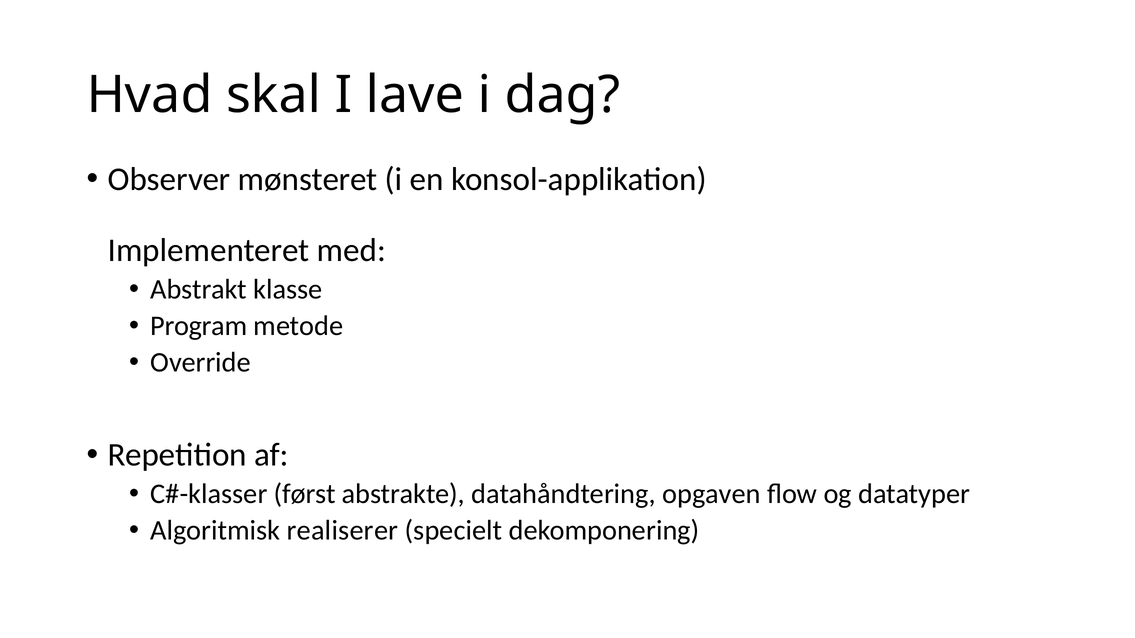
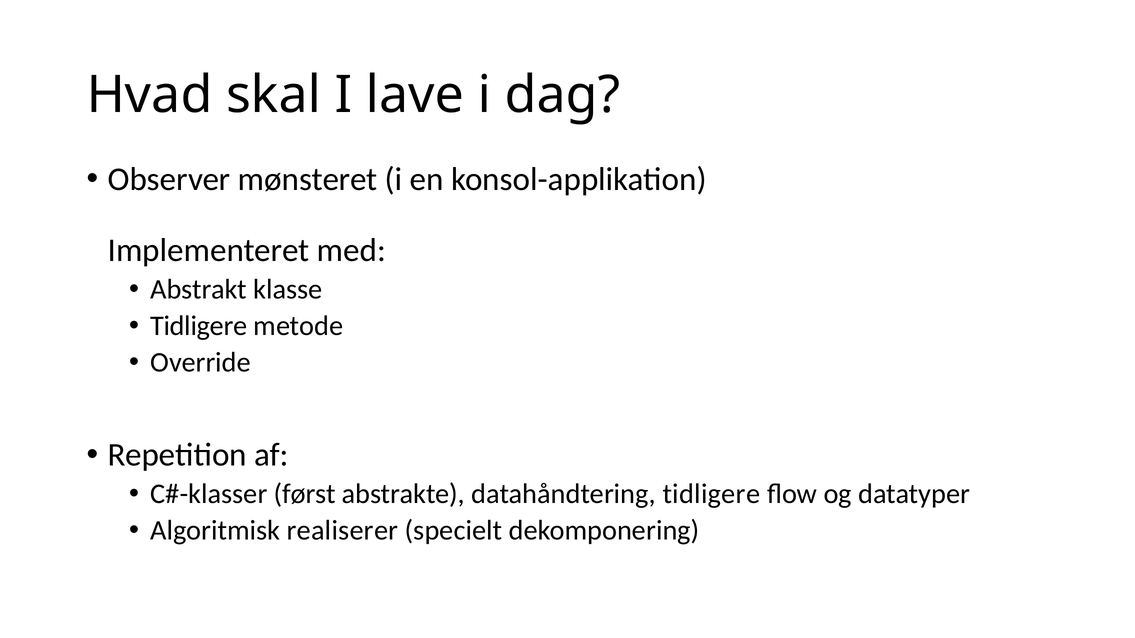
Program: Program -> Tidligere (199, 326)
datahåndtering opgaven: opgaven -> tidligere (711, 494)
